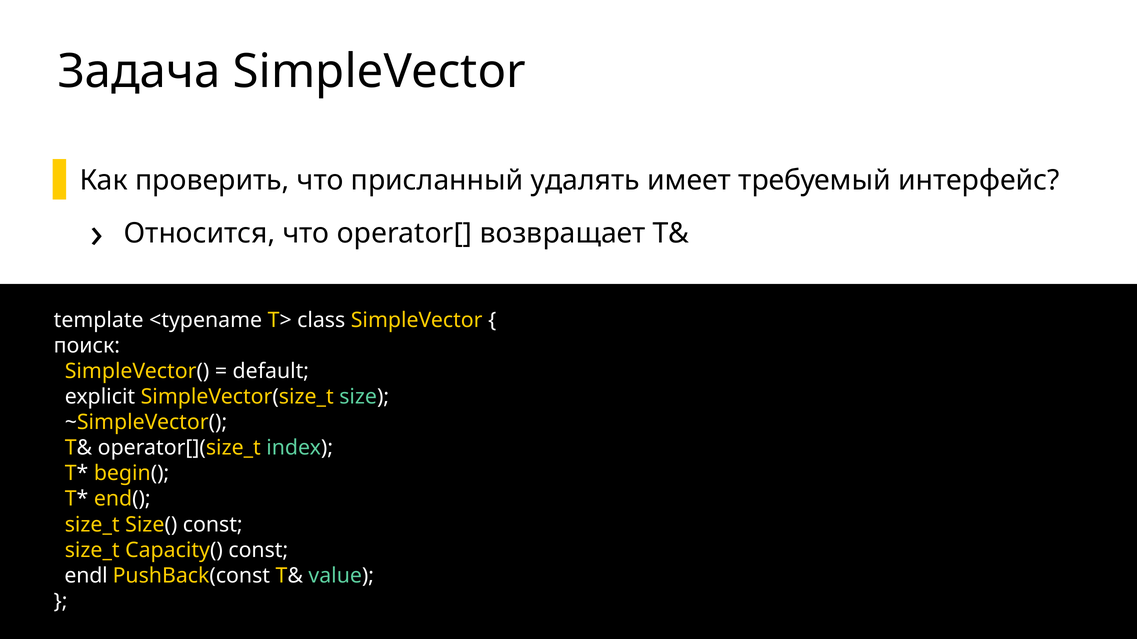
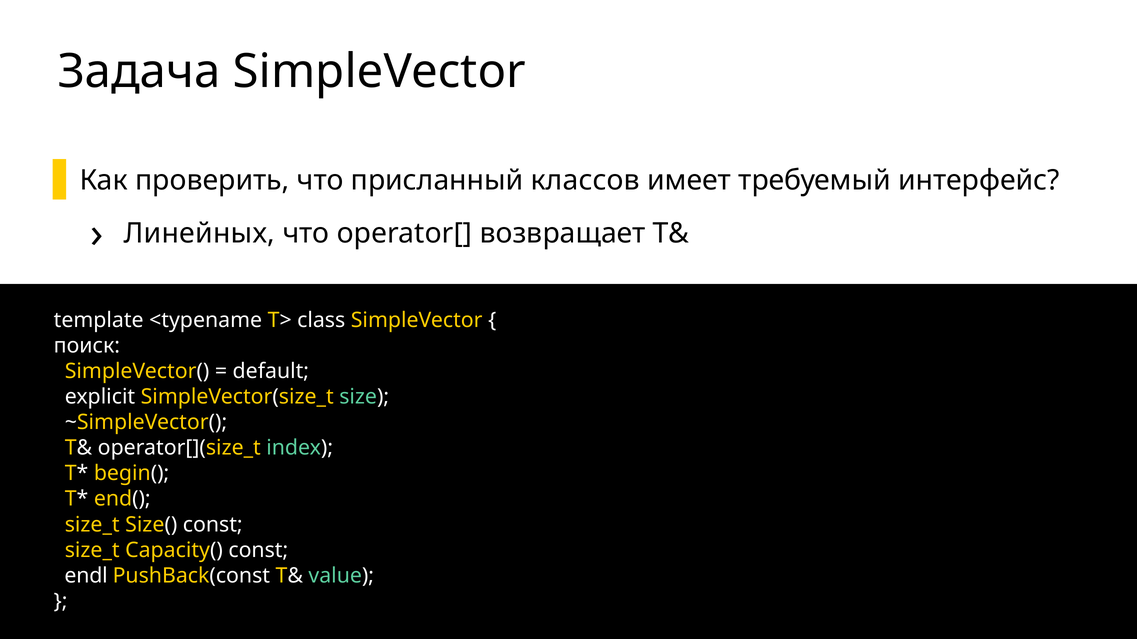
удалять: удалять -> классов (585, 180)
Относится: Относится -> Линейных (199, 234)
